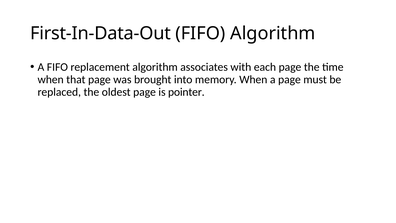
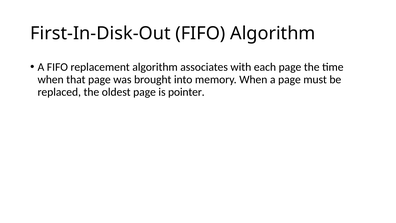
First-In-Data-Out: First-In-Data-Out -> First-In-Disk-Out (100, 33)
